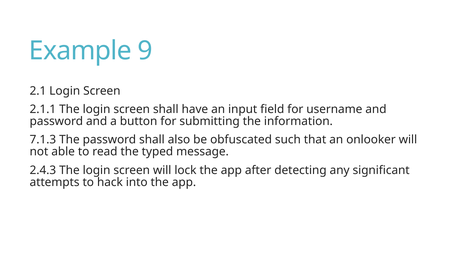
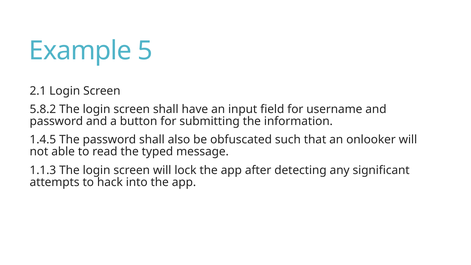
9: 9 -> 5 (145, 51)
2.1.1: 2.1.1 -> 5.8.2 (43, 109)
7.1.3: 7.1.3 -> 1.4.5 (43, 140)
2.4.3: 2.4.3 -> 1.1.3 (43, 170)
